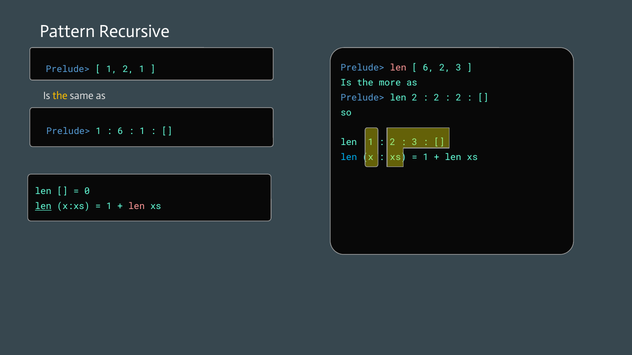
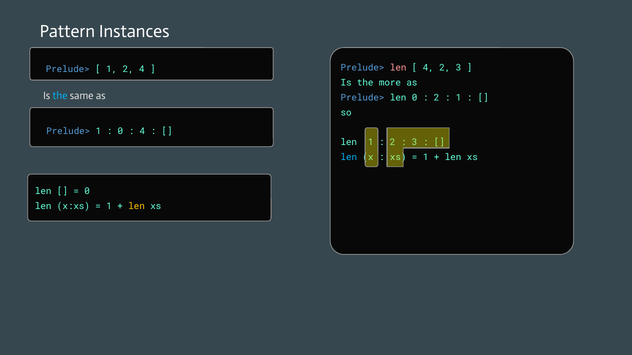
Recursive: Recursive -> Instances (134, 32)
6: 6 -> 4 (428, 68)
2 1: 1 -> 4 (142, 70)
the colour: yellow -> light blue (60, 96)
len 2: 2 -> 0 (415, 98)
2: 2 -> 1 (459, 98)
6: 6 -> 0 (120, 131)
1: 1 -> 4 (142, 131)
len underline: present -> none (43, 207)
len colour: pink -> yellow (137, 207)
